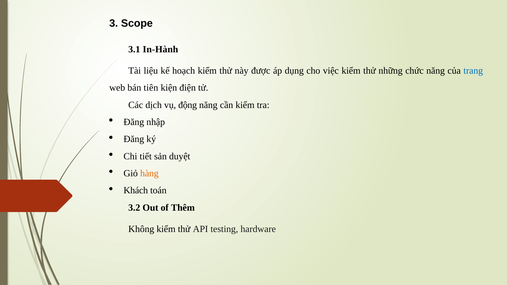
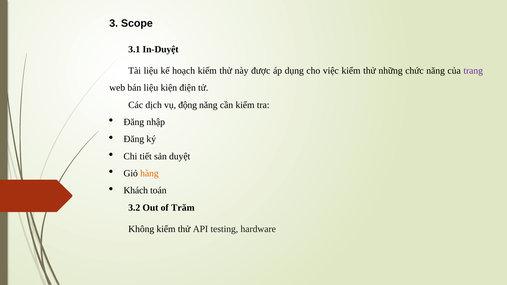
In-Hành: In-Hành -> In-Duyệt (161, 49)
trang colour: blue -> purple (473, 71)
bán tiên: tiên -> liệu (151, 88)
Thêm: Thêm -> Trăm (183, 208)
